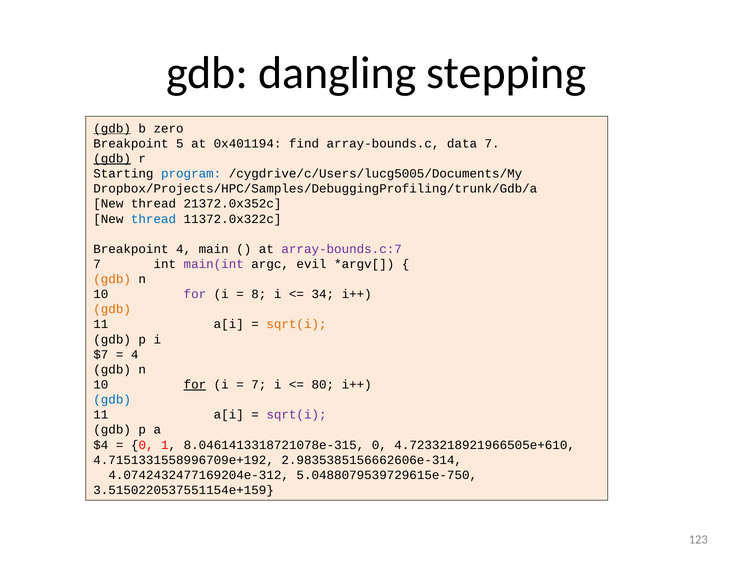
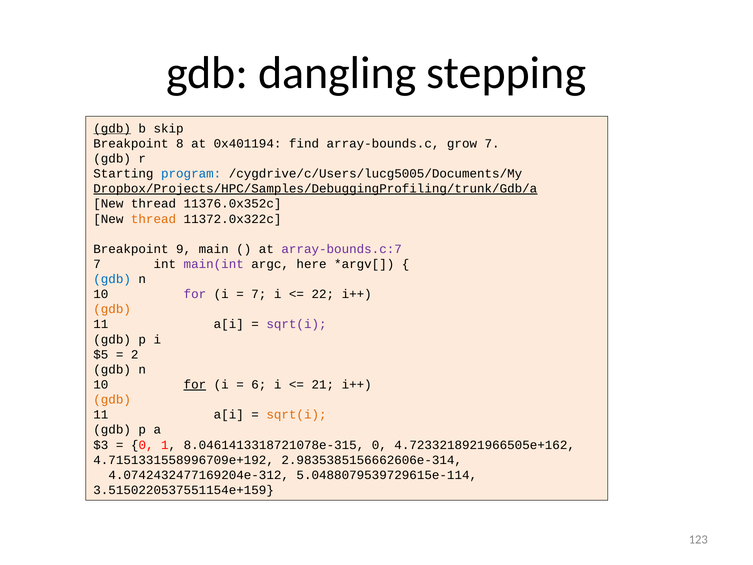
zero: zero -> skip (169, 128)
5: 5 -> 8 (180, 143)
data: data -> grow (462, 143)
gdb underline: present -> none (112, 159)
Dropbox/Projects/HPC/Samples/DebuggingProfiling/trunk/Gdb/a underline: none -> present (315, 189)
21372.0x352c: 21372.0x352c -> 11376.0x352c (233, 204)
thread colour: blue -> orange (154, 219)
Breakpoint 4: 4 -> 9 (184, 249)
evil: evil -> here (312, 264)
gdb colour: orange -> blue (112, 279)
8: 8 -> 7 (259, 294)
34: 34 -> 22 (323, 294)
sqrt(i colour: orange -> purple (296, 324)
$7: $7 -> $5 (101, 354)
4: 4 -> 2 (135, 354)
7: 7 -> 6 (259, 384)
80: 80 -> 21 (323, 384)
gdb colour: blue -> orange (112, 399)
sqrt(i colour: purple -> orange (296, 415)
$4: $4 -> $3 (101, 445)
4.7233218921966505e+610: 4.7233218921966505e+610 -> 4.7233218921966505e+162 (485, 445)
5.0488079539729615e-750: 5.0488079539729615e-750 -> 5.0488079539729615e-114 (387, 475)
